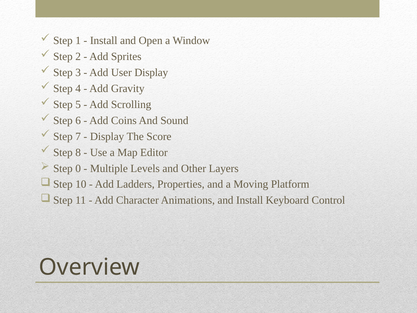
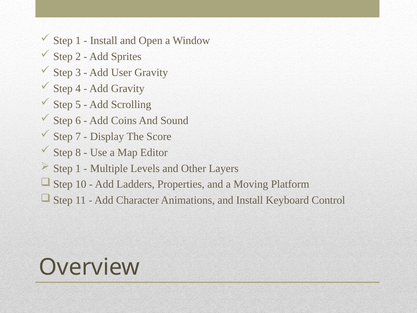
User Display: Display -> Gravity (151, 72)
0: 0 -> 1 (78, 168)
